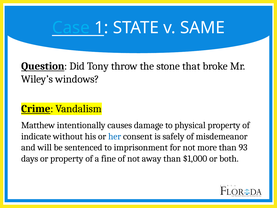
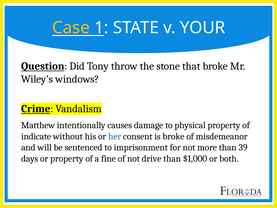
Case colour: light blue -> yellow (71, 28)
SAME: SAME -> YOUR (203, 28)
is safely: safely -> broke (173, 136)
93: 93 -> 39 (243, 147)
away: away -> drive (152, 158)
